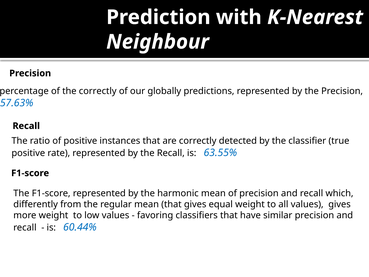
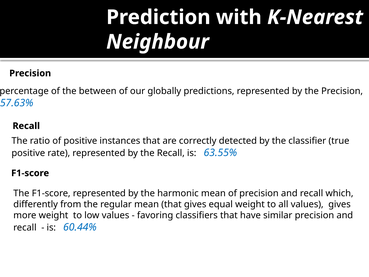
the correctly: correctly -> between (98, 91)
